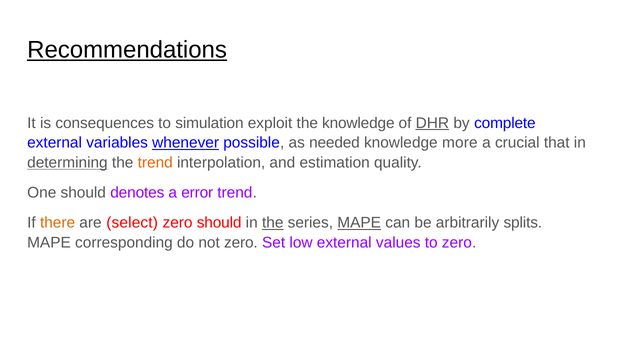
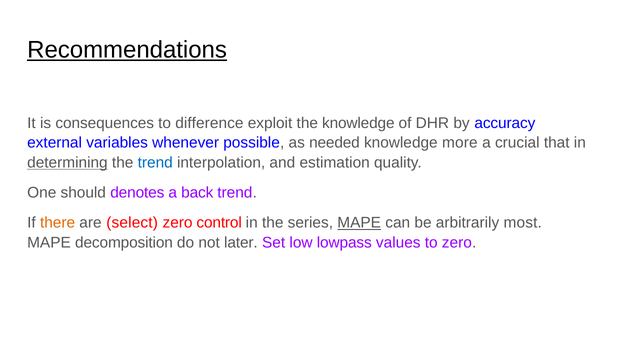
simulation: simulation -> difference (209, 123)
DHR underline: present -> none (432, 123)
complete: complete -> accuracy (505, 123)
whenever underline: present -> none (186, 143)
trend colour: orange -> blue (155, 163)
error: error -> back (197, 193)
zero should: should -> control (219, 223)
the underline: present -> none (273, 223)
splits: splits -> most (523, 223)
corresponding: corresponding -> decomposition (124, 243)
not zero: zero -> later (241, 243)
low external: external -> lowpass (344, 243)
